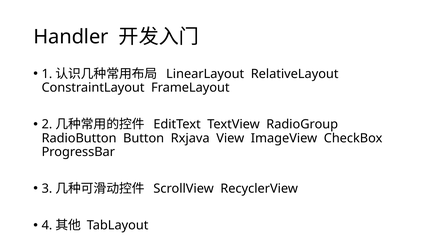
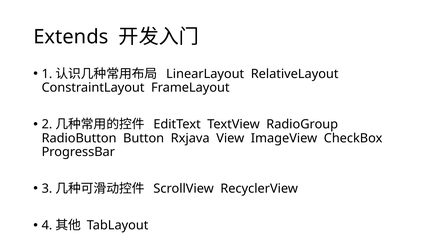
Handler: Handler -> Extends (71, 37)
